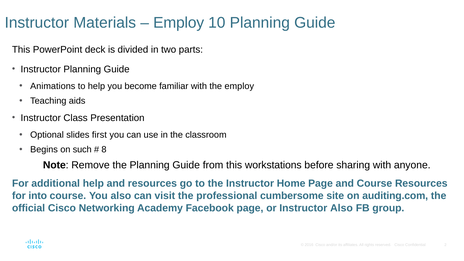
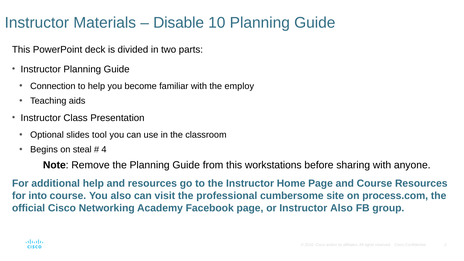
Employ: Employ -> Disable (179, 23)
Animations: Animations -> Connection (53, 86)
first: first -> tool (99, 135)
such: such -> steal (82, 150)
8: 8 -> 4 (104, 150)
auditing.com: auditing.com -> process.com (395, 196)
